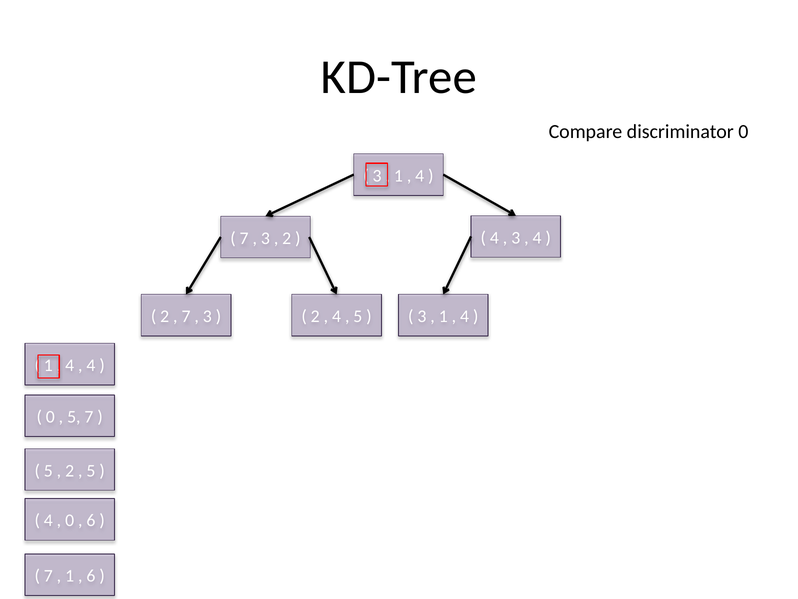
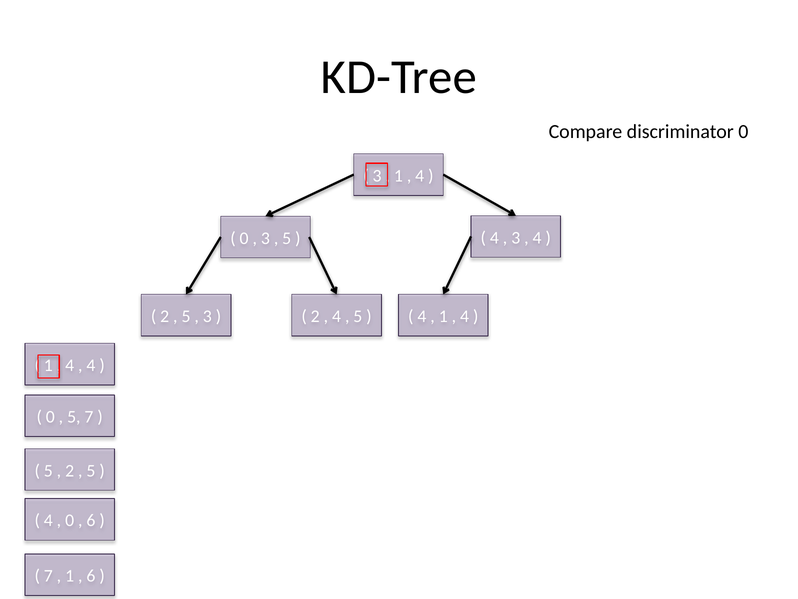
7: 7 -> 0 (244, 238)
2: 2 -> 5 (287, 238)
7: 7 -> 5 (186, 316)
3: 3 -> 4 (422, 316)
